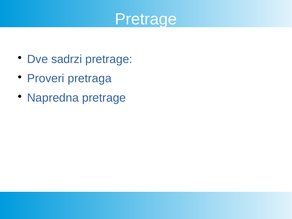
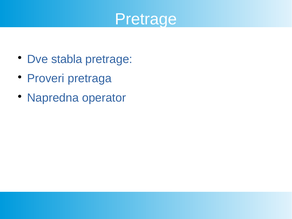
sadrzi: sadrzi -> stabla (67, 59)
Napredna pretrage: pretrage -> operator (104, 98)
